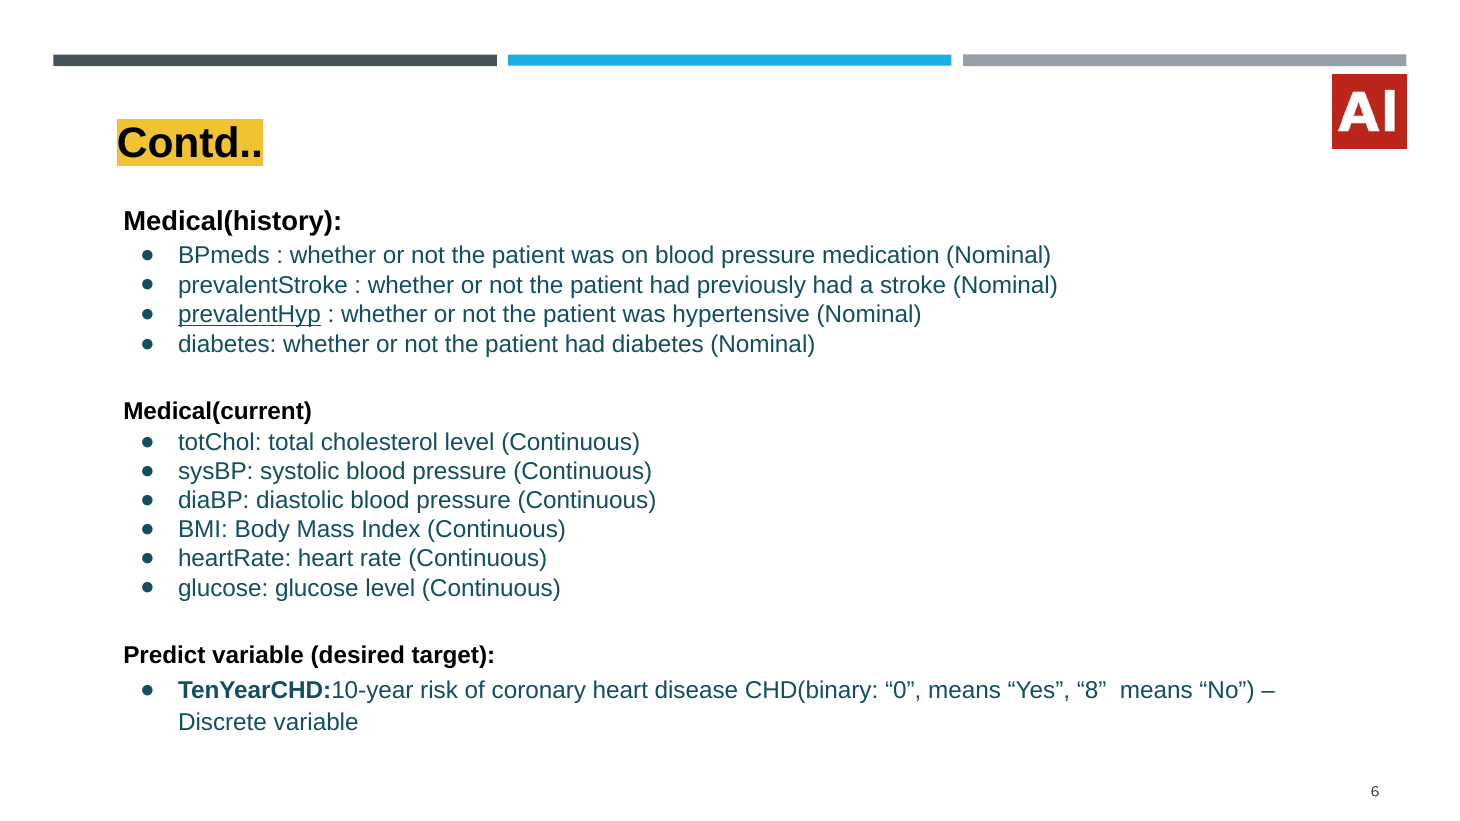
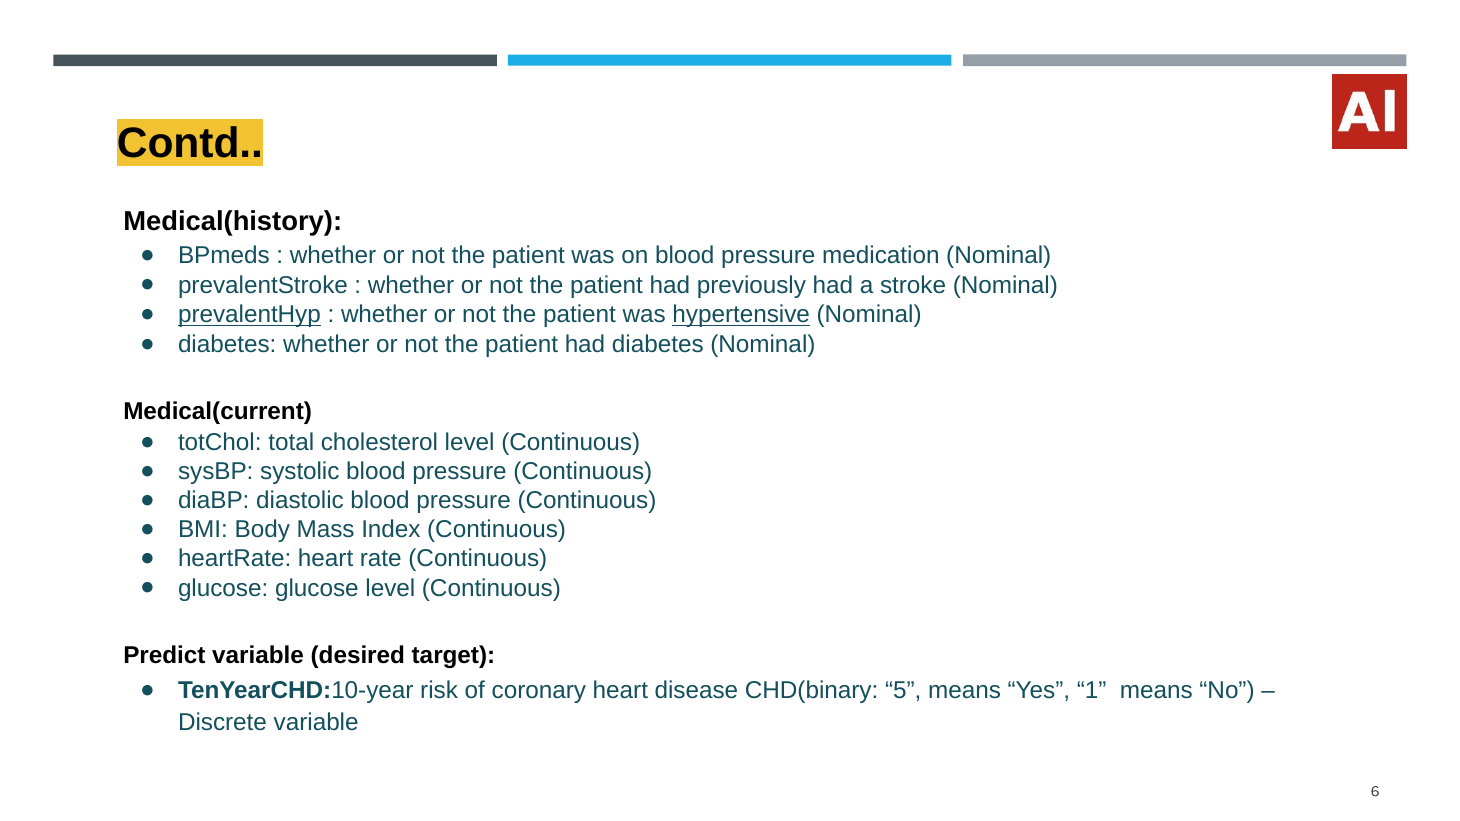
hypertensive underline: none -> present (741, 315)
0: 0 -> 5 (903, 691)
8: 8 -> 1 (1092, 691)
